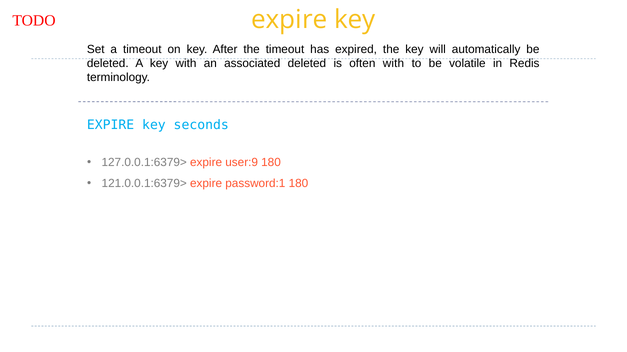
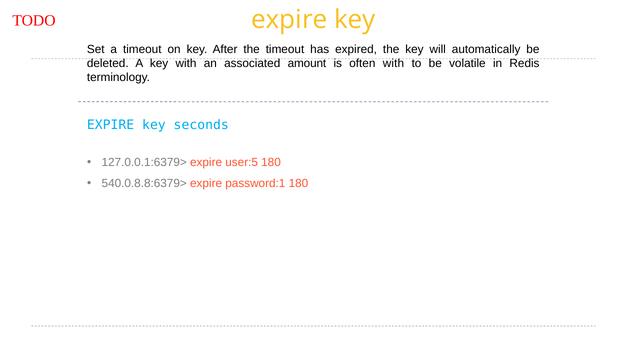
associated deleted: deleted -> amount (307, 63)
user:9: user:9 -> user:5 (242, 163)
121.0.0.1:6379>: 121.0.0.1:6379> -> 540.0.8.8:6379> (144, 184)
